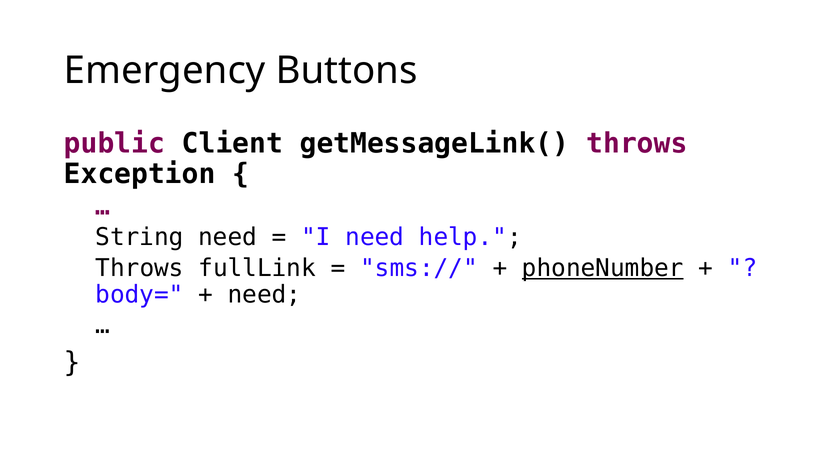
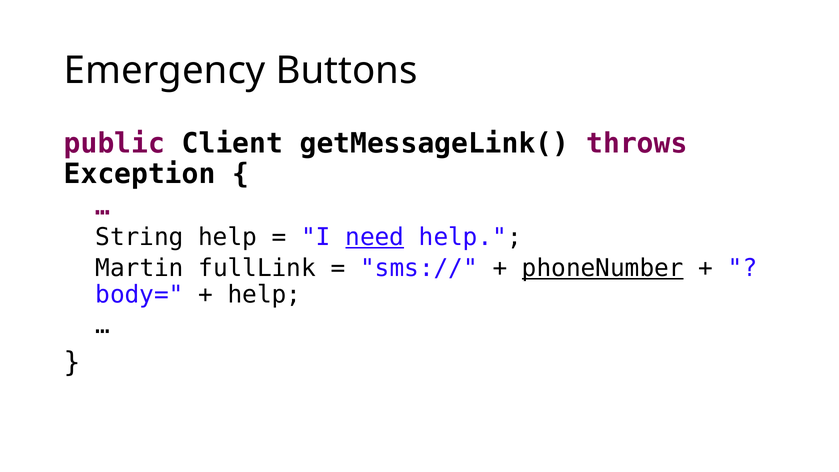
String need: need -> help (228, 237)
need underline: none -> present (375, 237)
Throws: Throws -> Martin (140, 268)
need: need -> help (264, 294)
